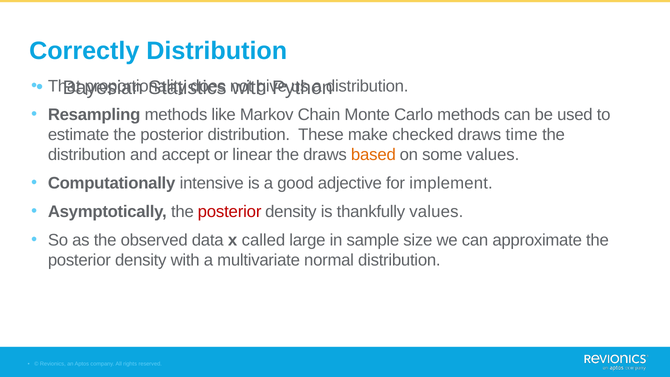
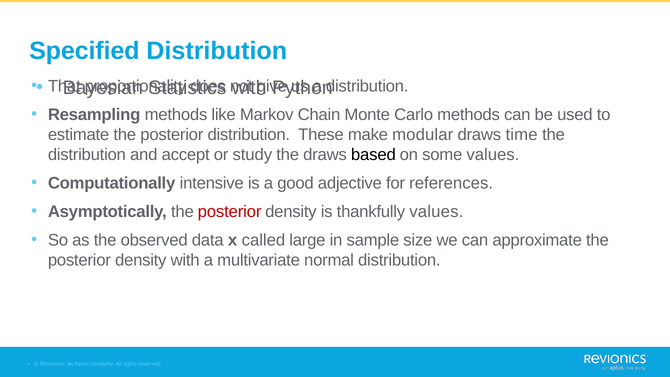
Correctly: Correctly -> Specified (84, 51)
checked: checked -> modular (423, 135)
linear: linear -> study (252, 155)
based colour: orange -> black (373, 155)
implement: implement -> references (451, 183)
